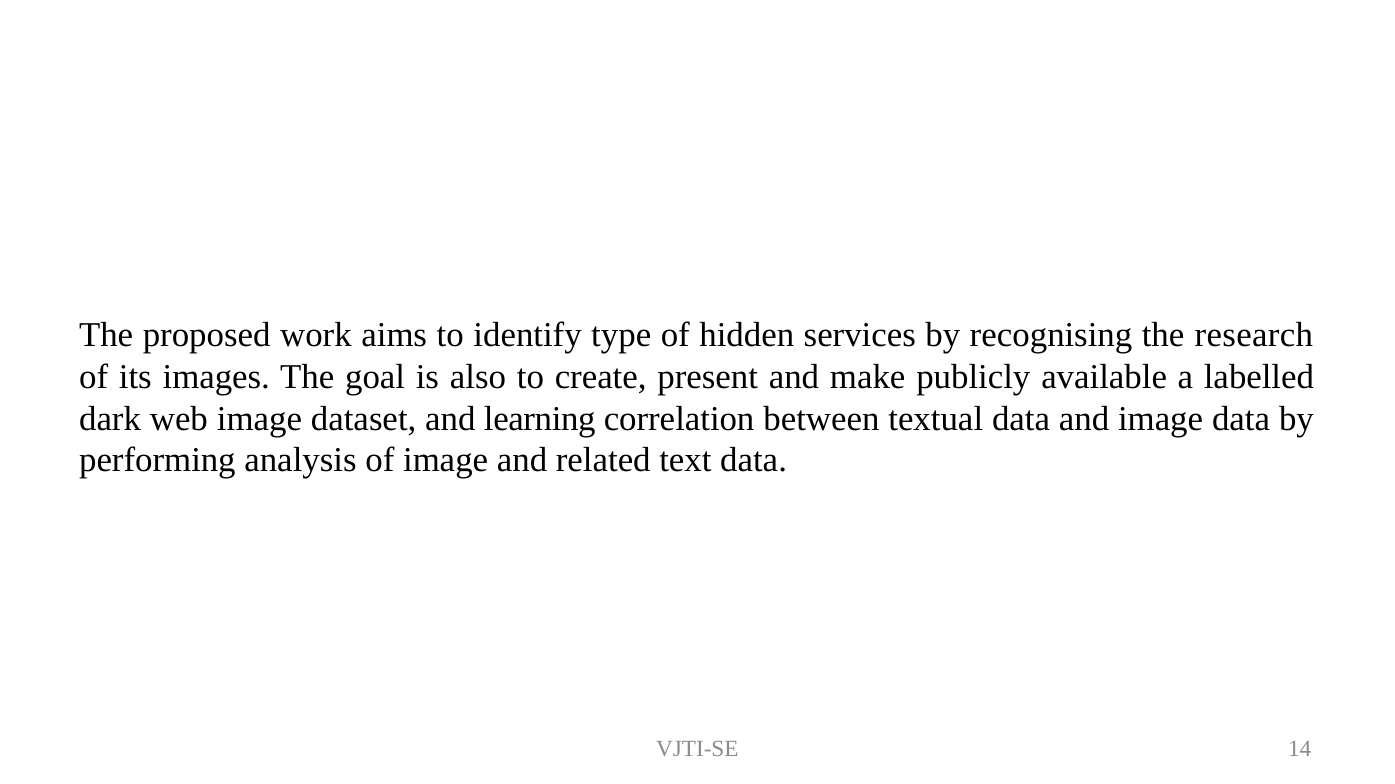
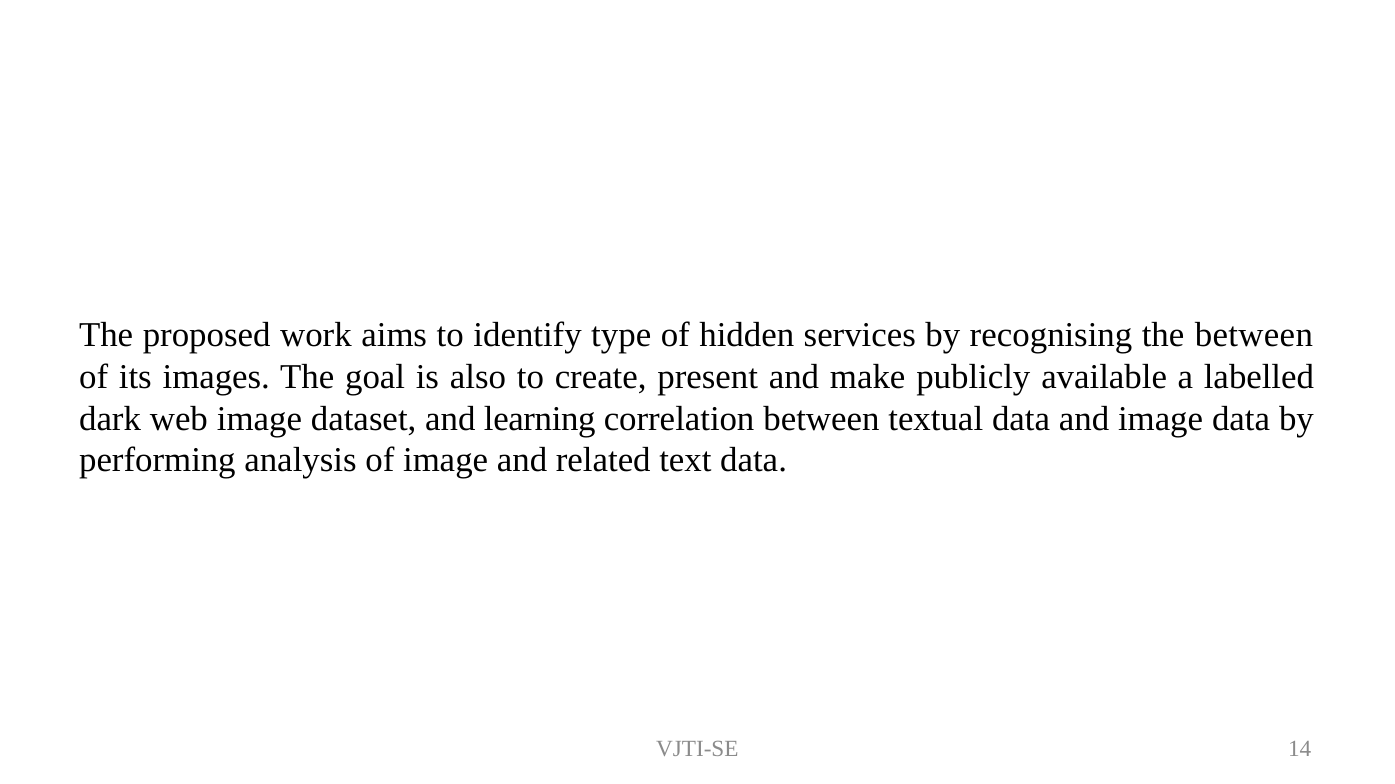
the research: research -> between (1254, 335)
